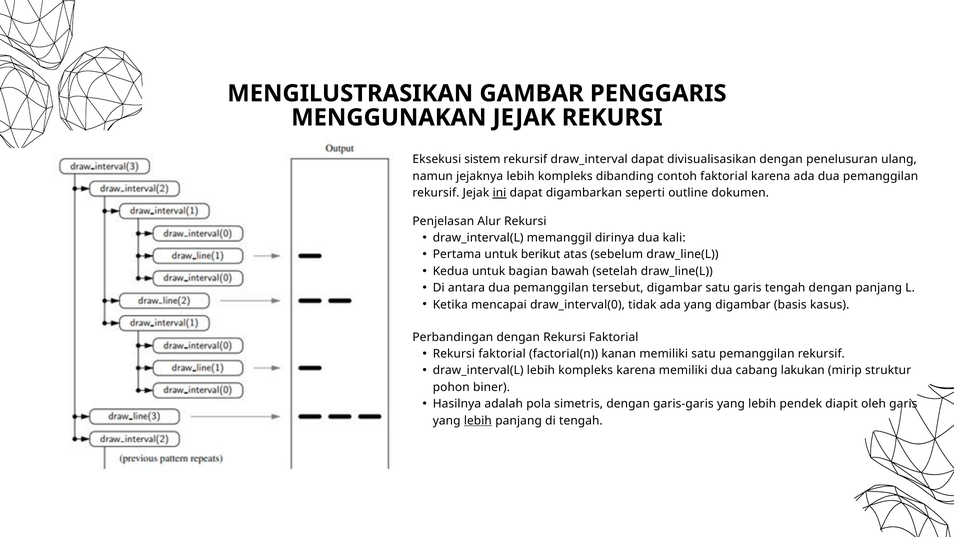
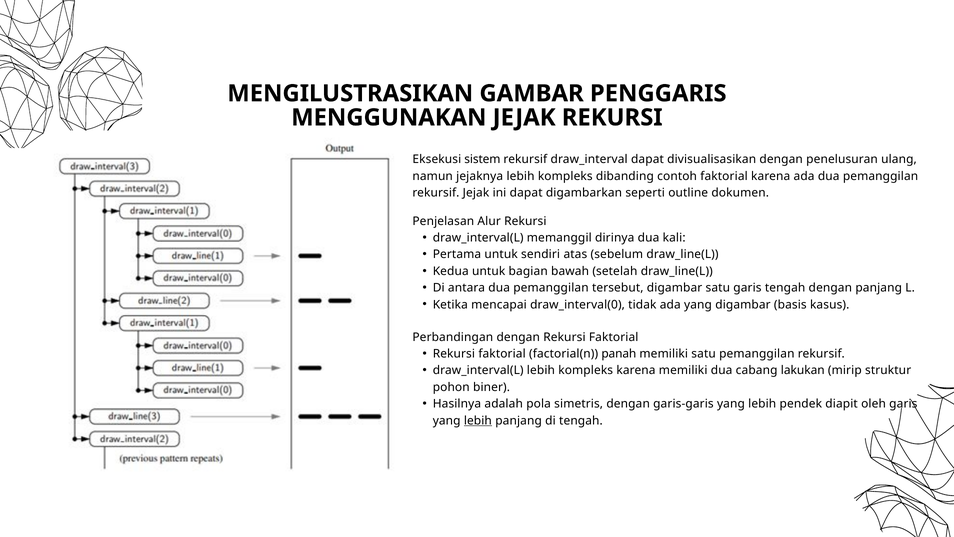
ini underline: present -> none (499, 193)
berikut: berikut -> sendiri (541, 254)
kanan: kanan -> panah (619, 354)
